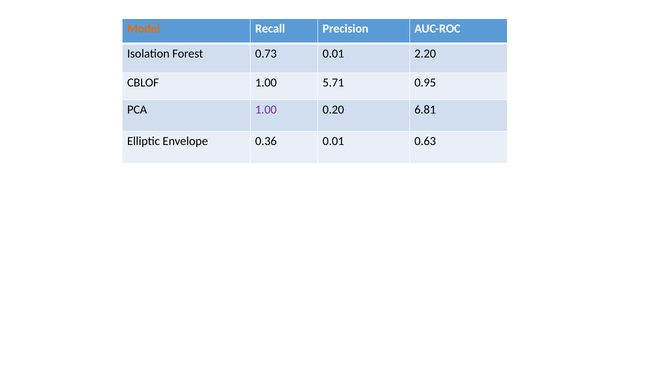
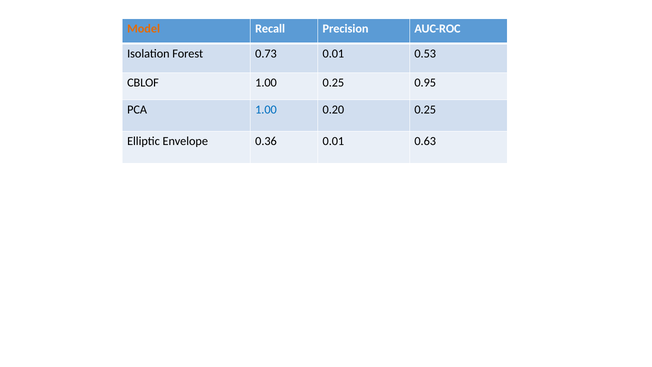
2.20: 2.20 -> 0.53 (425, 54)
1.00 5.71: 5.71 -> 0.25 (333, 83)
1.00 colour: purple -> blue (266, 110)
0.20 6.81: 6.81 -> 0.25 (425, 110)
